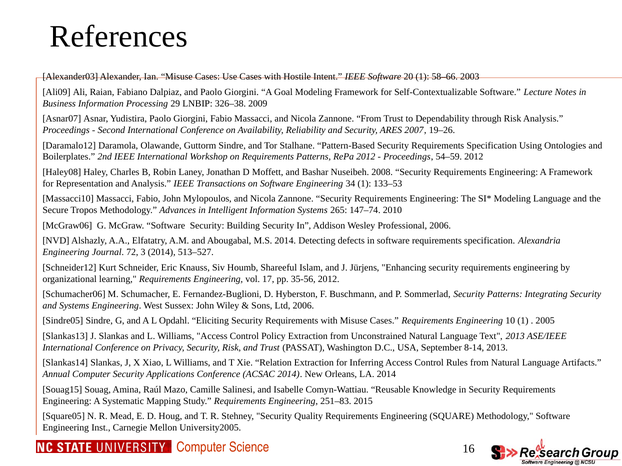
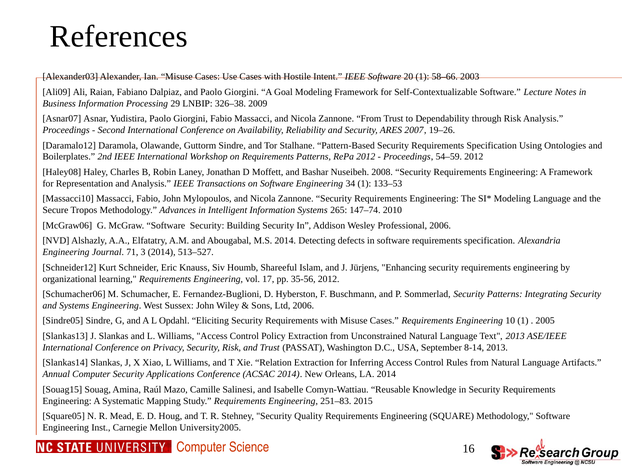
72: 72 -> 71 (132, 252)
